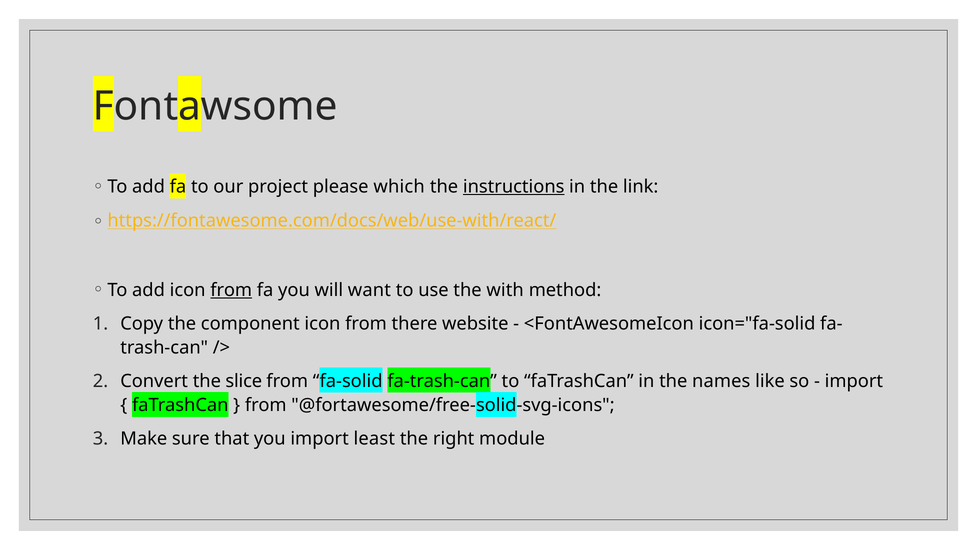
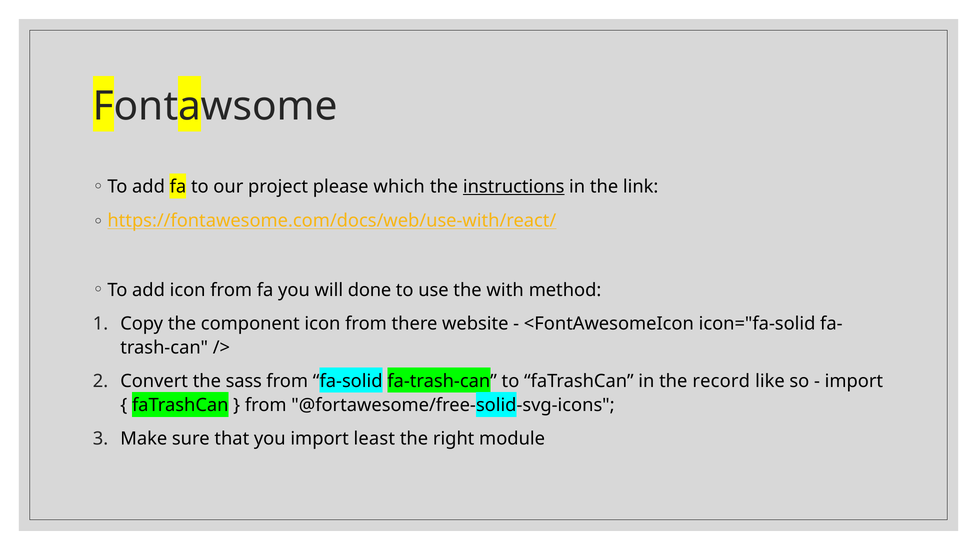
from underline: present -> none (231, 290)
want: want -> done (370, 290)
slice: slice -> sass (244, 381)
names: names -> record (721, 381)
